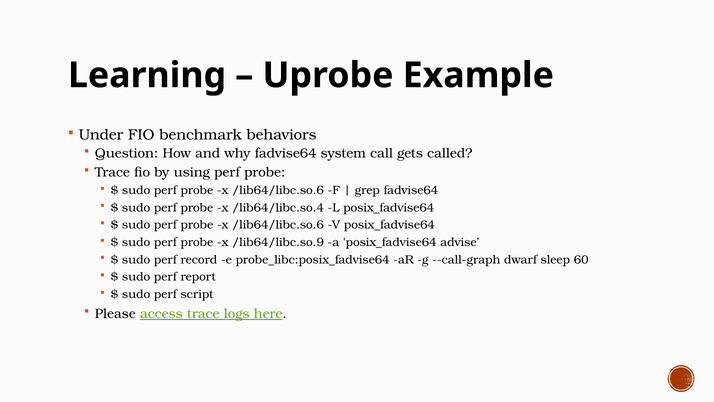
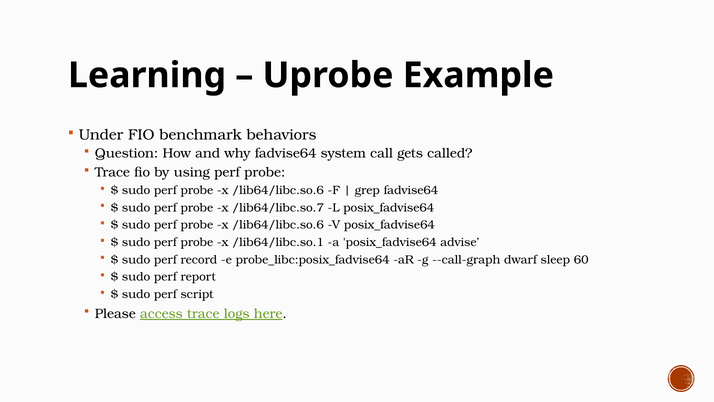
/lib64/libc.so.4: /lib64/libc.so.4 -> /lib64/libc.so.7 (278, 207)
/lib64/libc.so.9: /lib64/libc.so.9 -> /lib64/libc.so.1 (278, 242)
